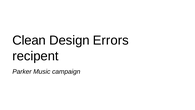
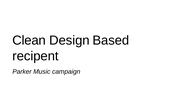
Errors: Errors -> Based (111, 40)
